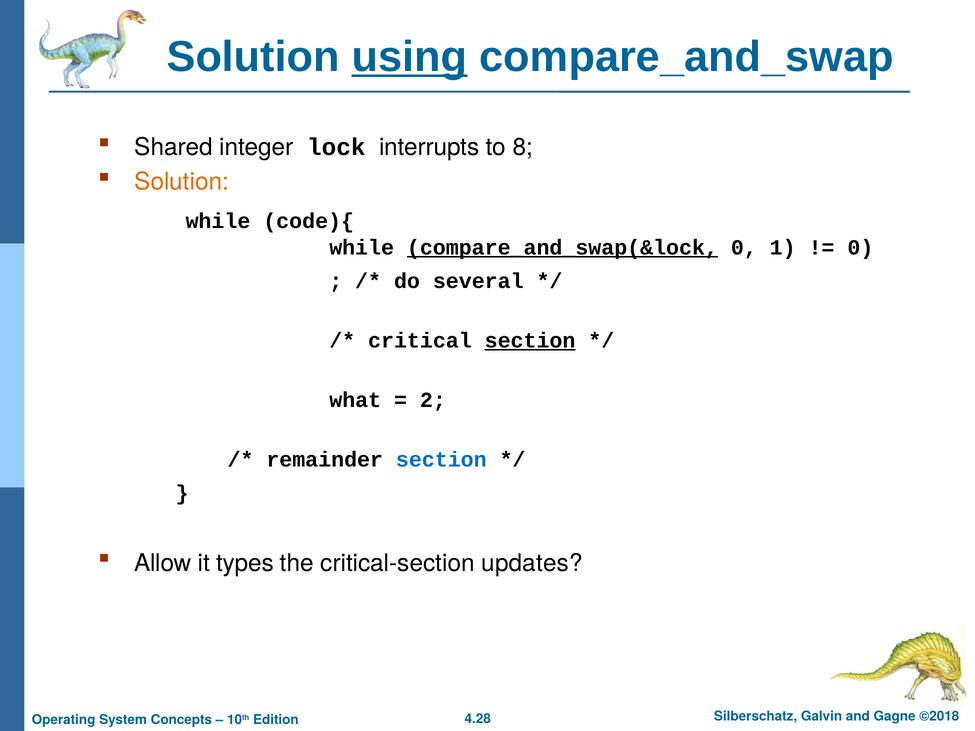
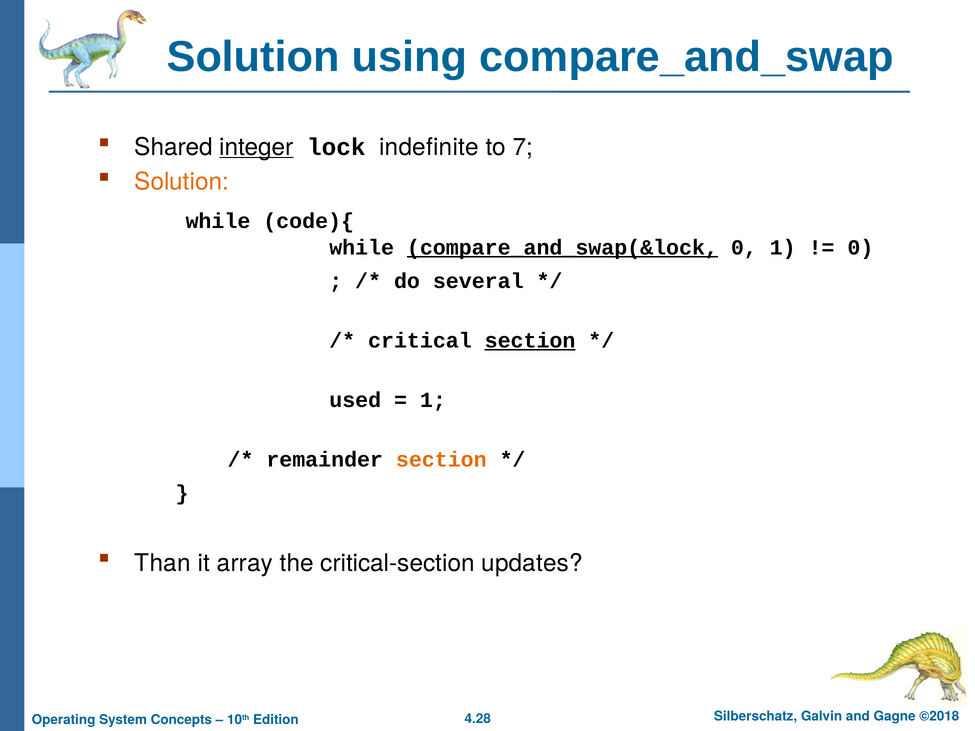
using underline: present -> none (409, 57)
integer underline: none -> present (256, 147)
interrupts: interrupts -> indefinite (429, 147)
8: 8 -> 7 (523, 147)
what: what -> used (355, 400)
2: 2 -> 1 (433, 400)
section colour: blue -> orange (441, 460)
Allow: Allow -> Than (163, 563)
types: types -> array (245, 563)
